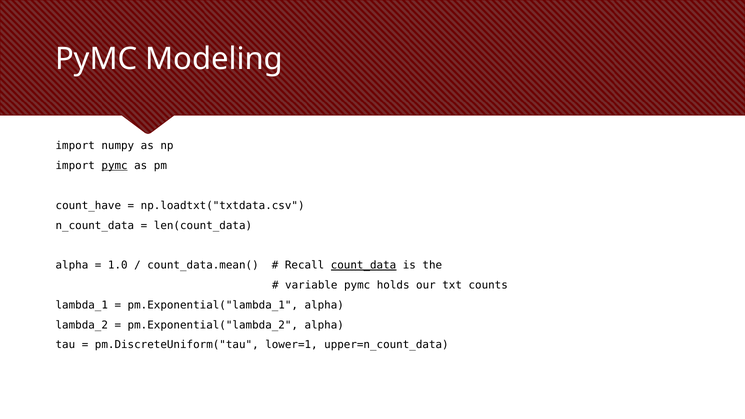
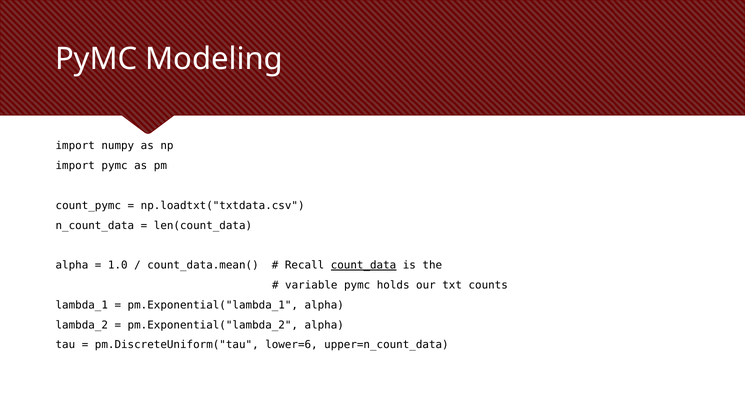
pymc underline: present -> none (115, 166)
count_have: count_have -> count_pymc (88, 206)
lower=1: lower=1 -> lower=6 (291, 345)
